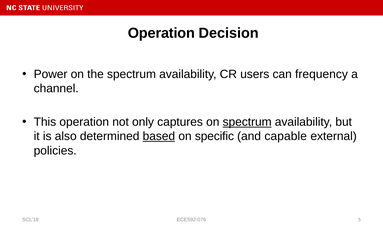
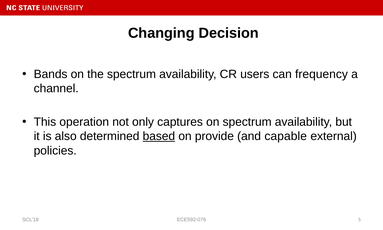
Operation: Operation -> Changing (161, 33)
Power: Power -> Bands (51, 74)
spectrum underline: present -> none (247, 122)
specific: specific -> provide (214, 136)
